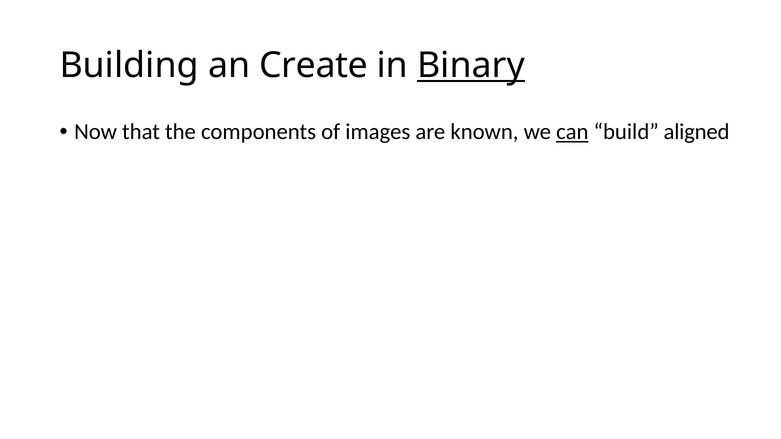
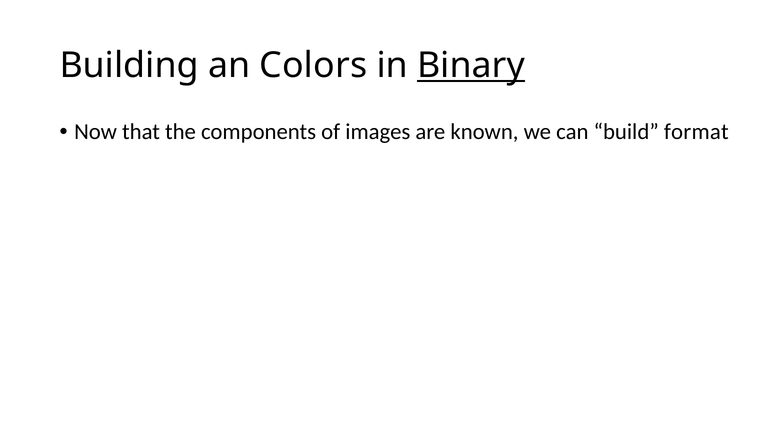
Create: Create -> Colors (313, 66)
can underline: present -> none (572, 132)
aligned: aligned -> format (696, 132)
